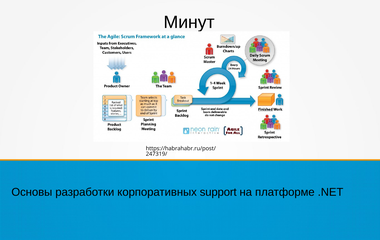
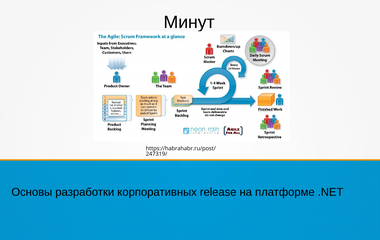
support: support -> release (218, 192)
